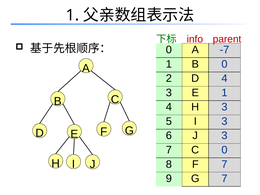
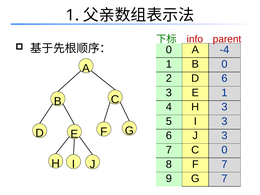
-7: -7 -> -4 (225, 50)
D 4: 4 -> 6 (225, 78)
